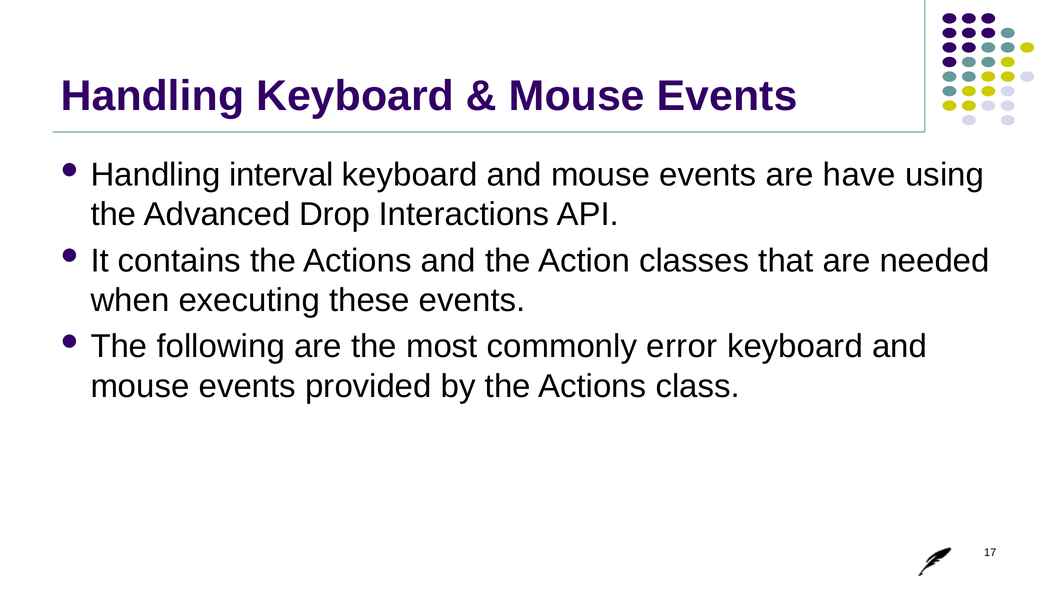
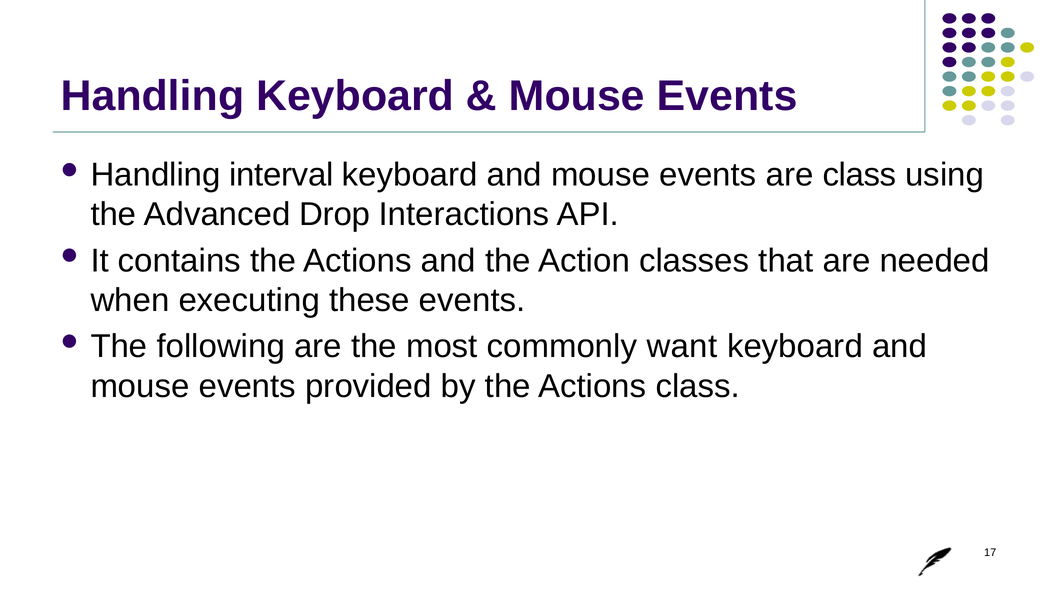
are have: have -> class (859, 175)
error: error -> want (682, 347)
